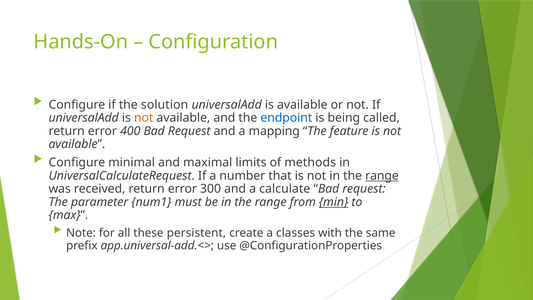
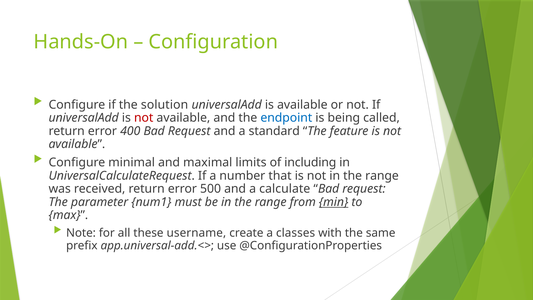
not colour: orange -> red (144, 118)
mapping: mapping -> standard (274, 131)
methods: methods -> including (310, 162)
range underline: present -> none (382, 176)
300: 300 -> 500 (211, 189)
persistent: persistent -> username (196, 233)
